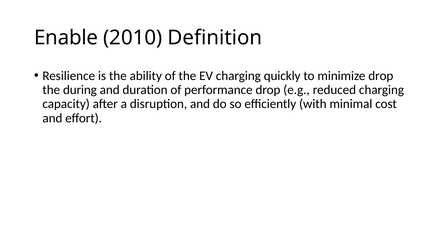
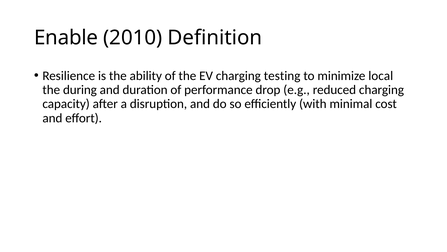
quickly: quickly -> testing (282, 76)
minimize drop: drop -> local (381, 76)
